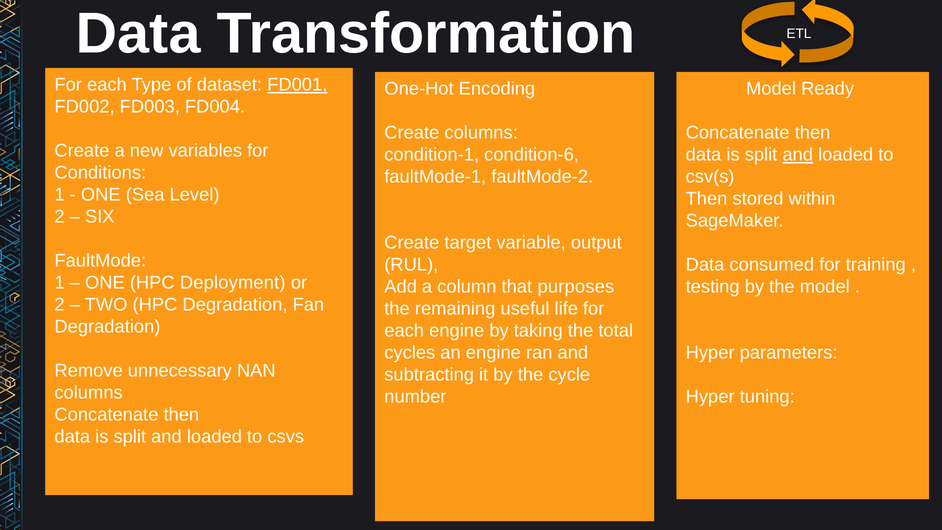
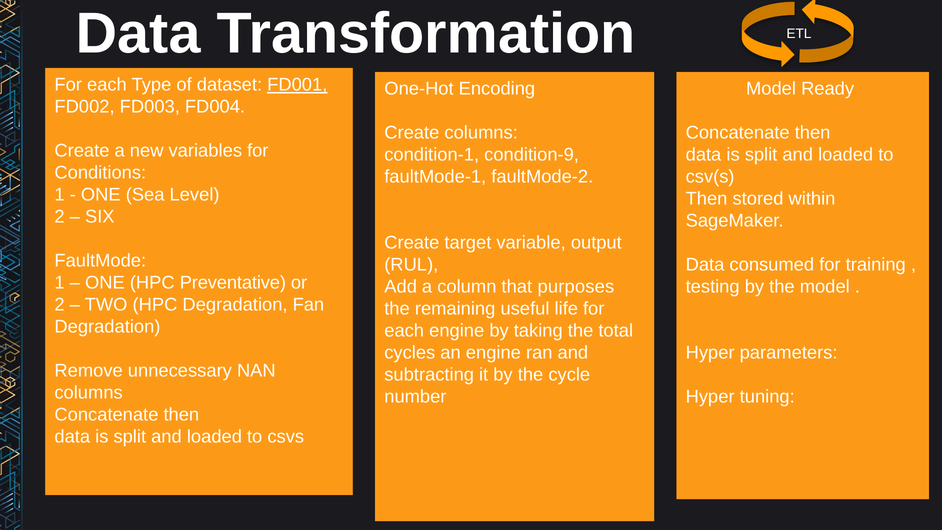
condition-6: condition-6 -> condition-9 (532, 155)
and underline: present -> none (798, 155)
Deployment: Deployment -> Preventative (233, 283)
